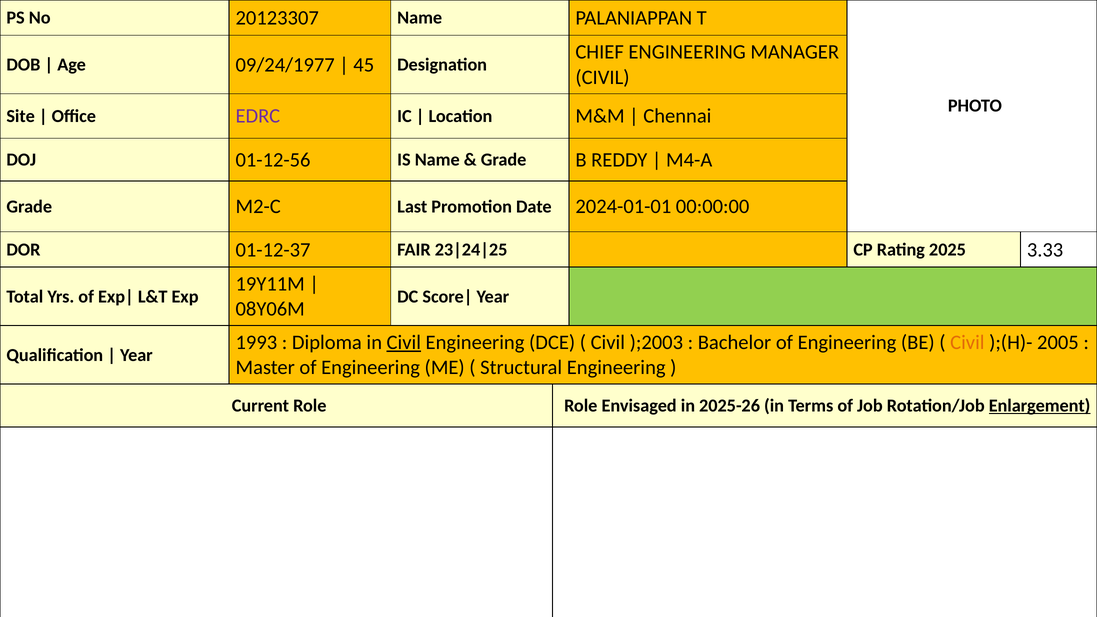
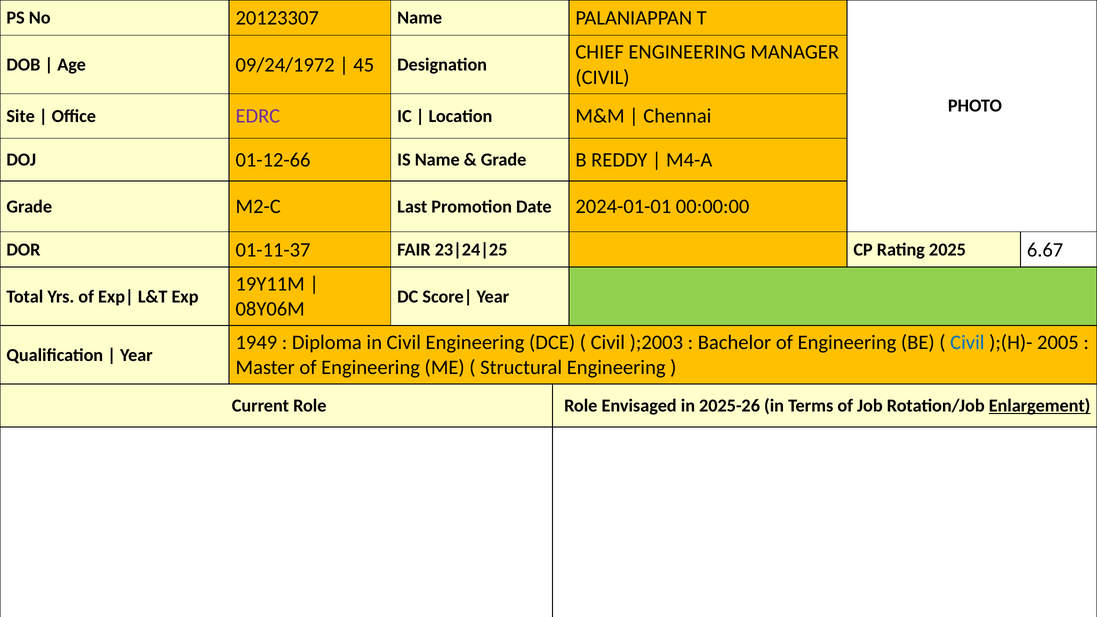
09/24/1977: 09/24/1977 -> 09/24/1972 (285, 65)
01-12-56: 01-12-56 -> 01-12-66 (273, 160)
01-12-37: 01-12-37 -> 01-11-37 (273, 250)
3.33: 3.33 -> 6.67 (1045, 250)
1993: 1993 -> 1949 (256, 343)
Civil underline: present -> none (404, 343)
Civil colour: orange -> blue (967, 343)
